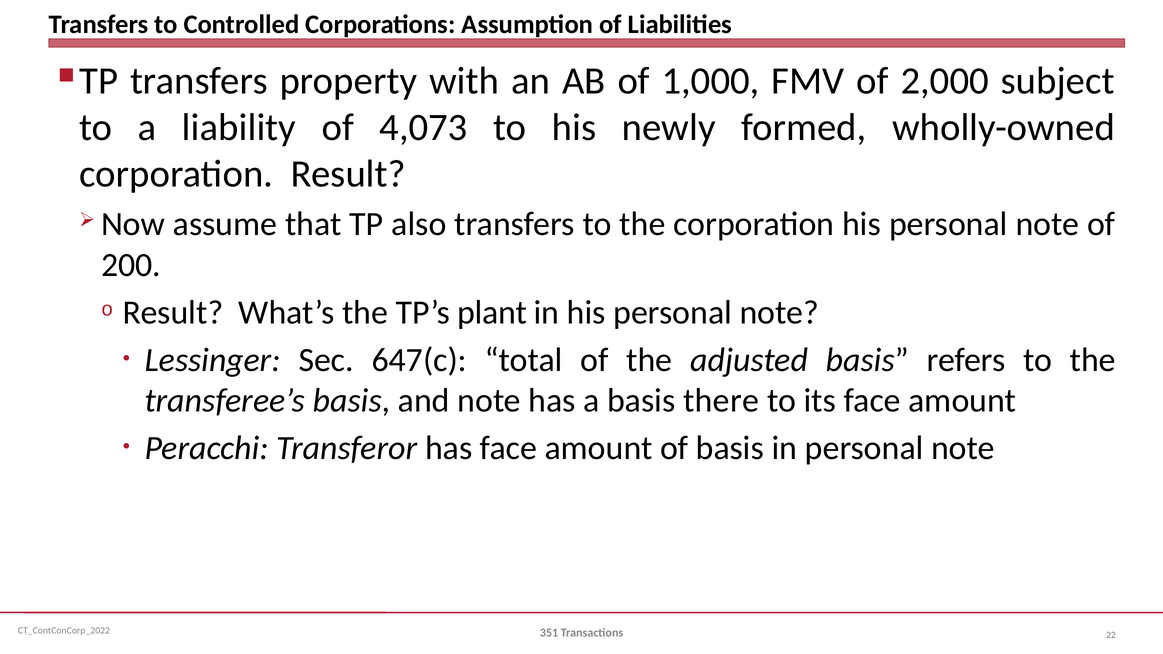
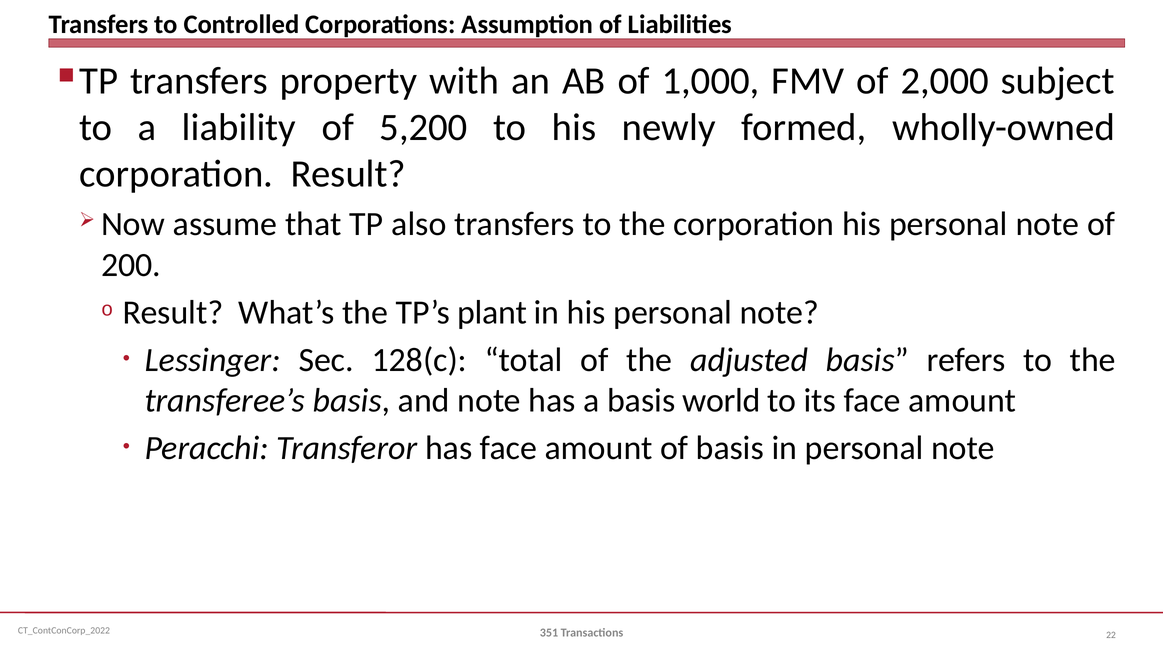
4,073: 4,073 -> 5,200 (424, 128)
647(c: 647(c -> 128(c (419, 360)
there: there -> world (721, 401)
